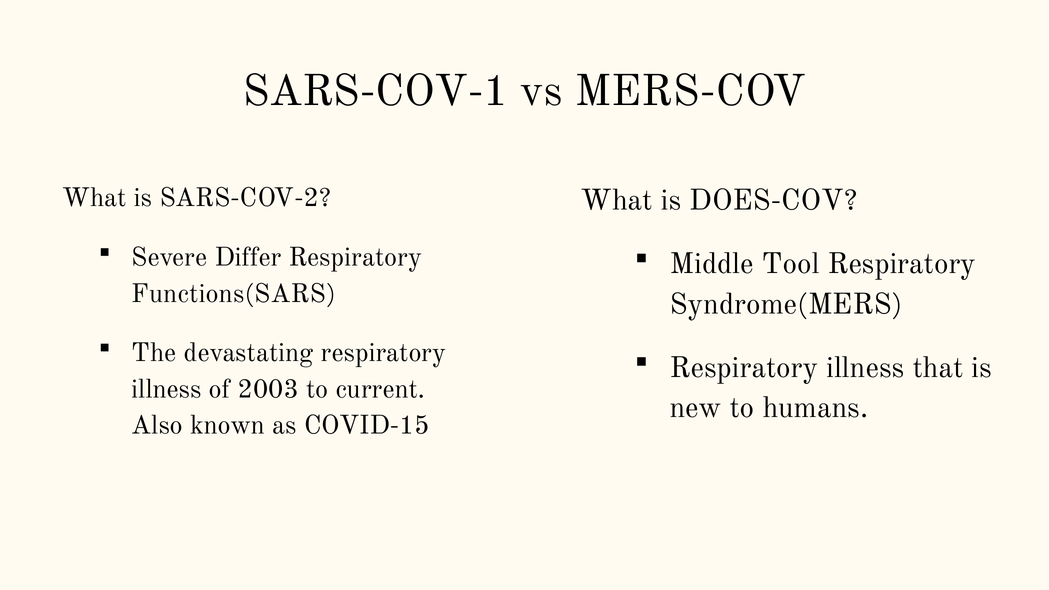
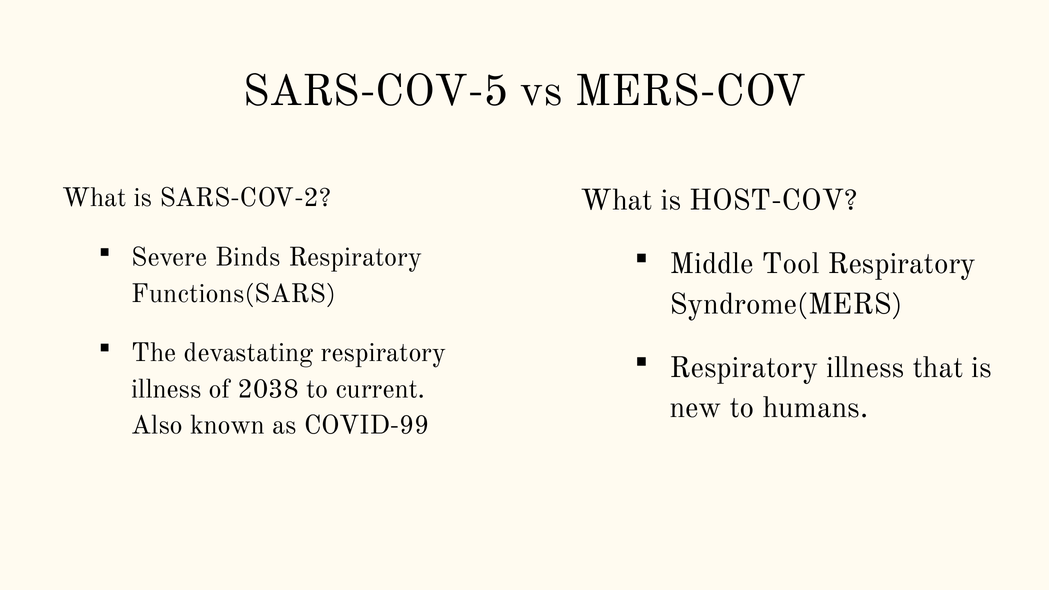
SARS-COV-1: SARS-COV-1 -> SARS-COV-5 (376, 91)
DOES-COV: DOES-COV -> HOST-COV (774, 200)
Differ: Differ -> Binds (248, 257)
2003: 2003 -> 2038 (268, 389)
COVID-15: COVID-15 -> COVID-99 (367, 425)
